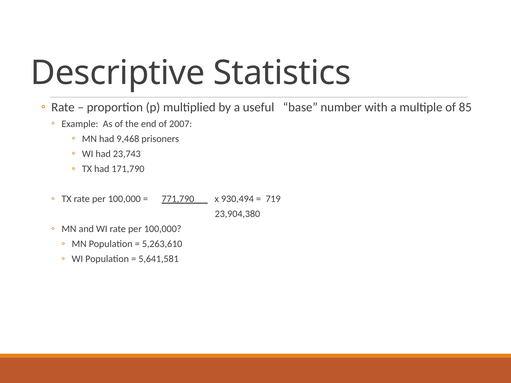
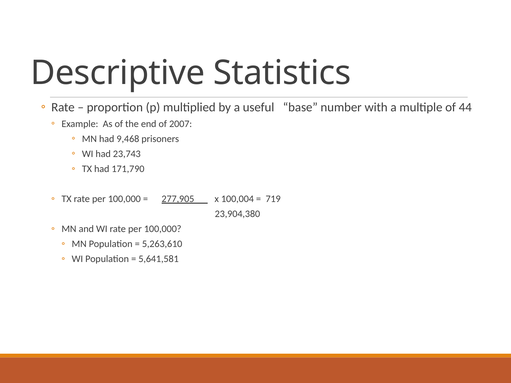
85: 85 -> 44 (465, 107)
771,790: 771,790 -> 277,905 (178, 199)
930,494: 930,494 -> 100,004 (237, 199)
